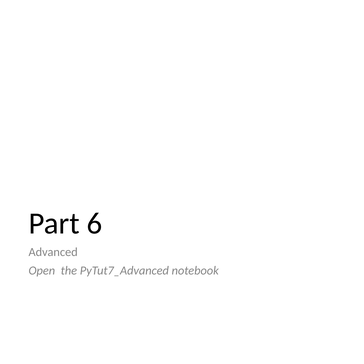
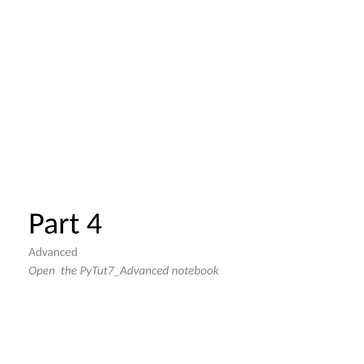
6: 6 -> 4 (94, 223)
